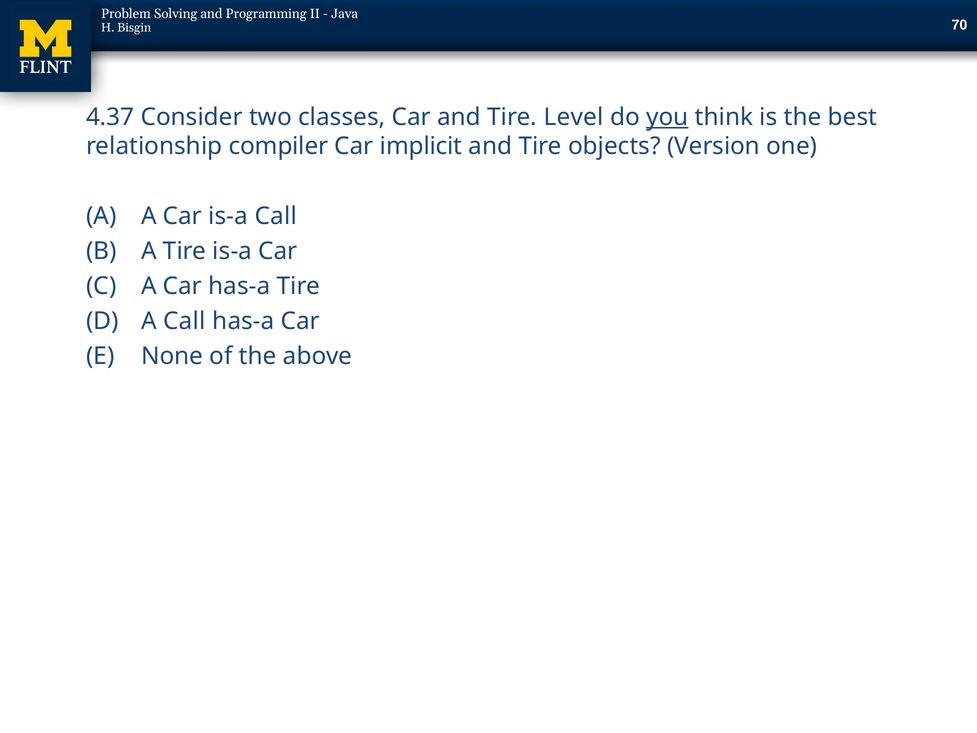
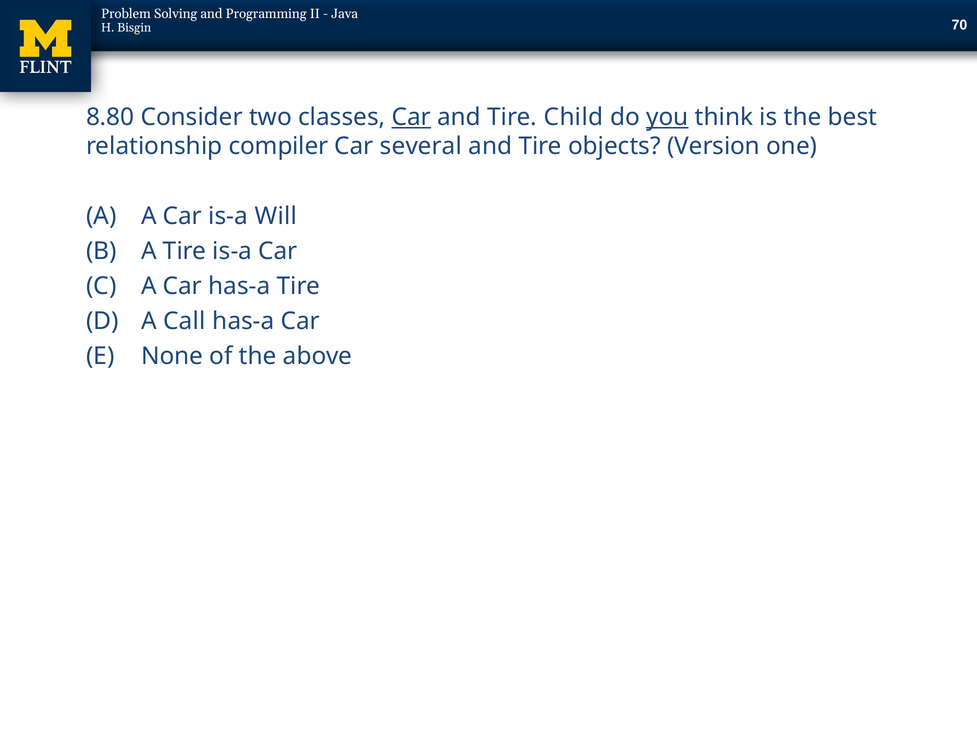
4.37: 4.37 -> 8.80 (110, 117)
Car underline: none -> present (411, 117)
Level: Level -> Child (574, 117)
implicit: implicit -> several (421, 146)
is-a Call: Call -> Will (276, 216)
